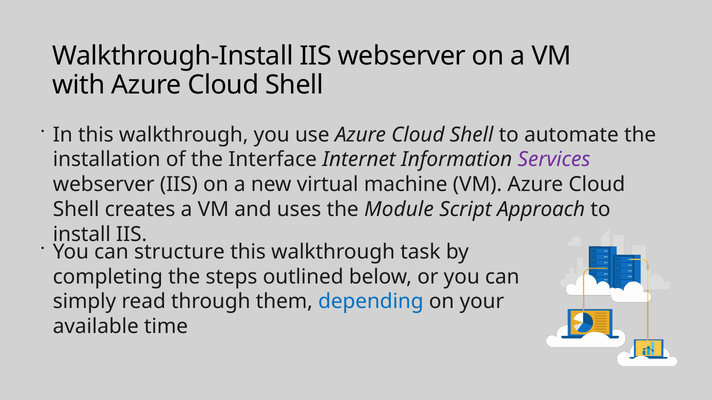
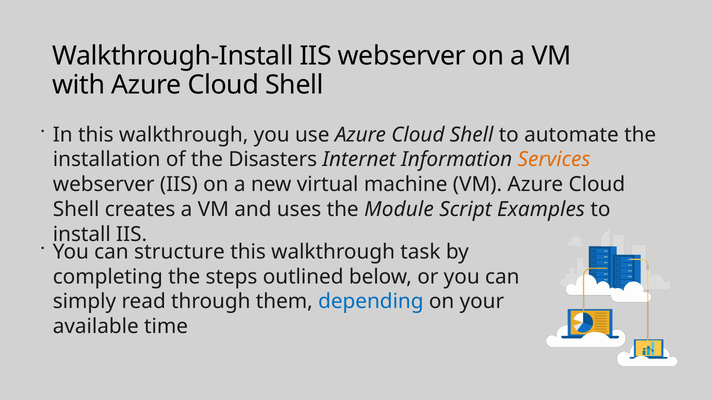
Interface: Interface -> Disasters (273, 160)
Services colour: purple -> orange (554, 160)
Approach: Approach -> Examples (541, 210)
